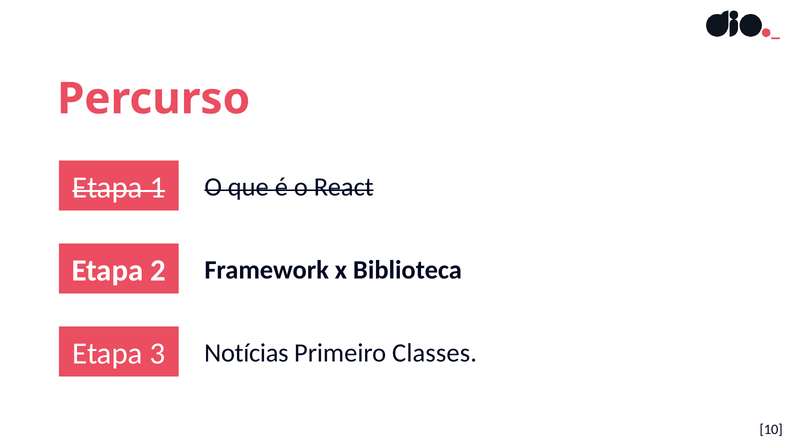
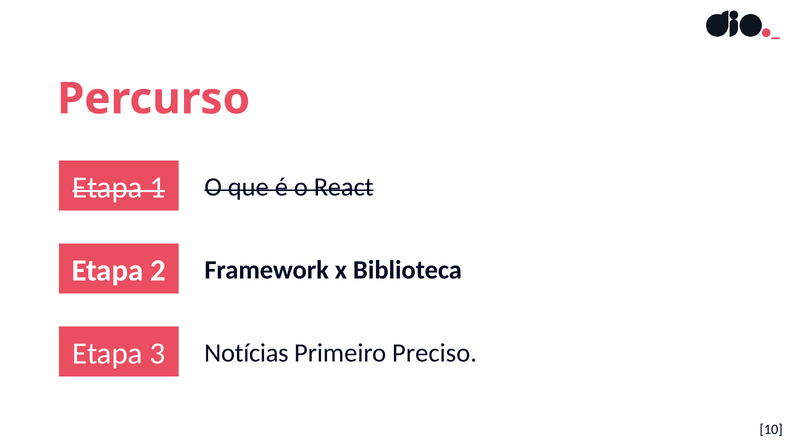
Classes: Classes -> Preciso (435, 354)
